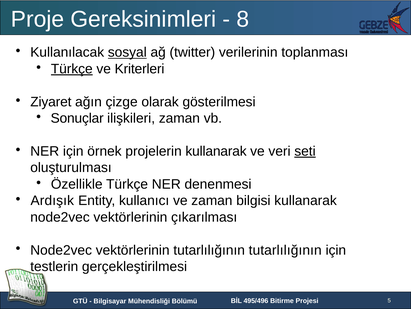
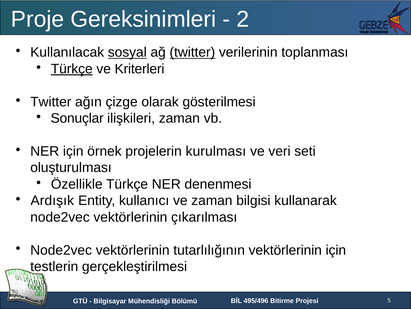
8: 8 -> 2 (243, 19)
twitter underline: none -> present (192, 52)
Ziyaret: Ziyaret -> Twitter (51, 102)
projelerin kullanarak: kullanarak -> kurulması (216, 151)
seti underline: present -> none (305, 151)
tutarlılığının tutarlılığının: tutarlılığının -> vektörlerinin (285, 250)
